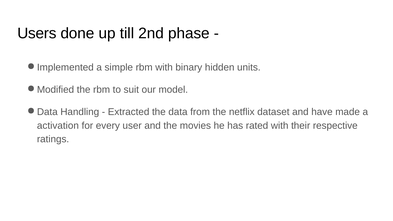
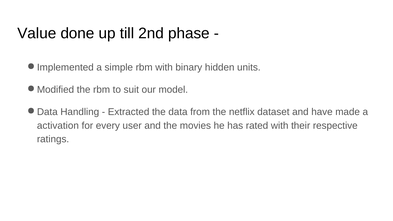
Users: Users -> Value (37, 33)
